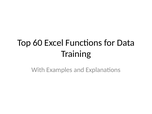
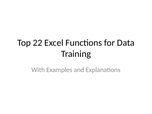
60: 60 -> 22 (38, 43)
